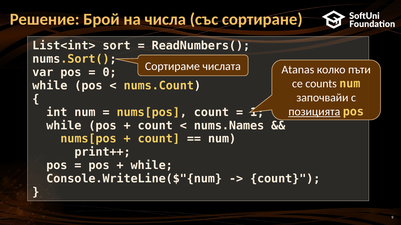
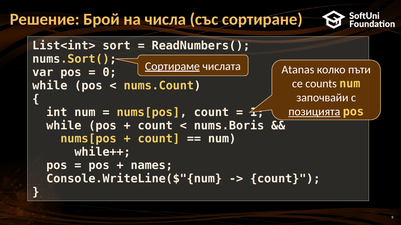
Сортираме underline: none -> present (172, 66)
nums.Names: nums.Names -> nums.Boris (229, 126)
print++: print++ -> while++ (103, 153)
while: while -> names (152, 166)
